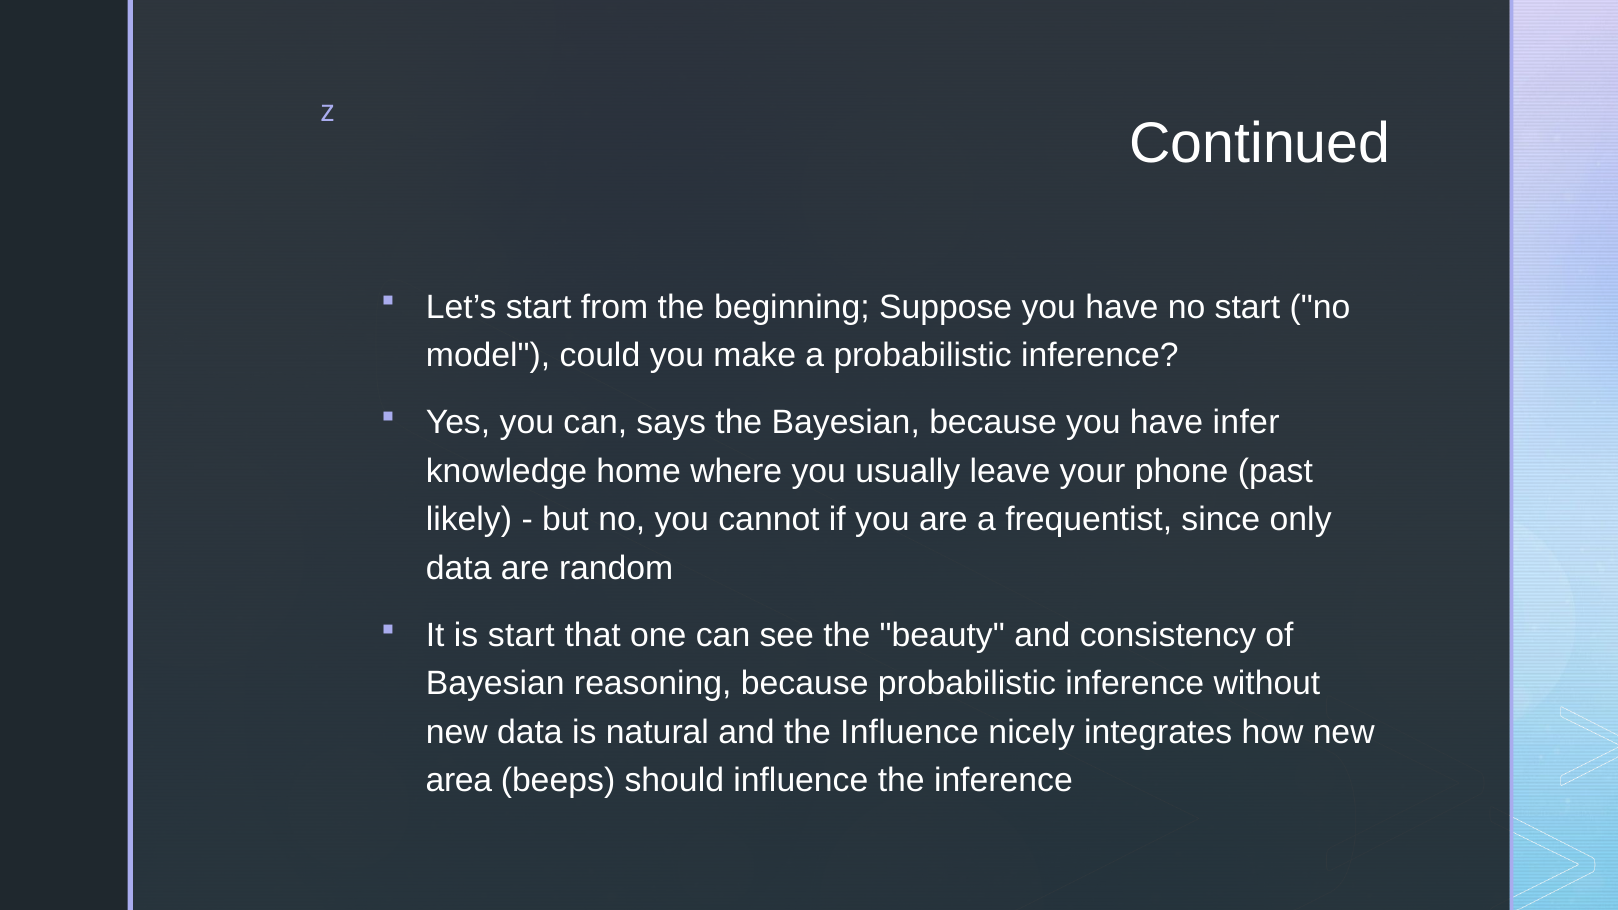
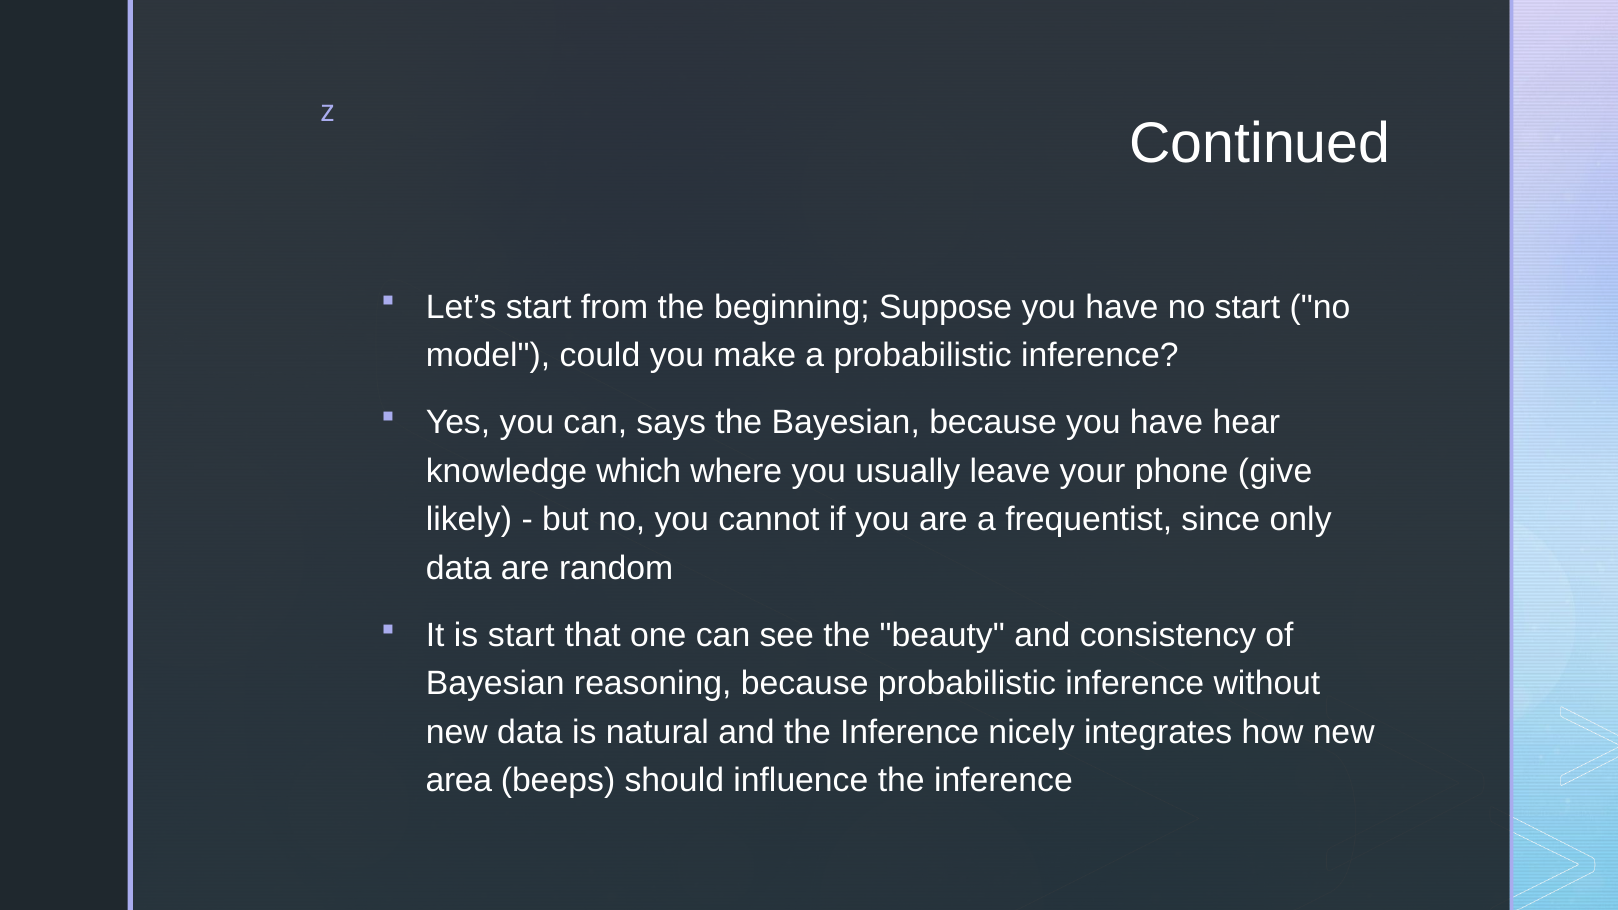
infer: infer -> hear (1246, 423)
home: home -> which (639, 471)
past: past -> give (1275, 471)
and the Influence: Influence -> Inference (910, 732)
